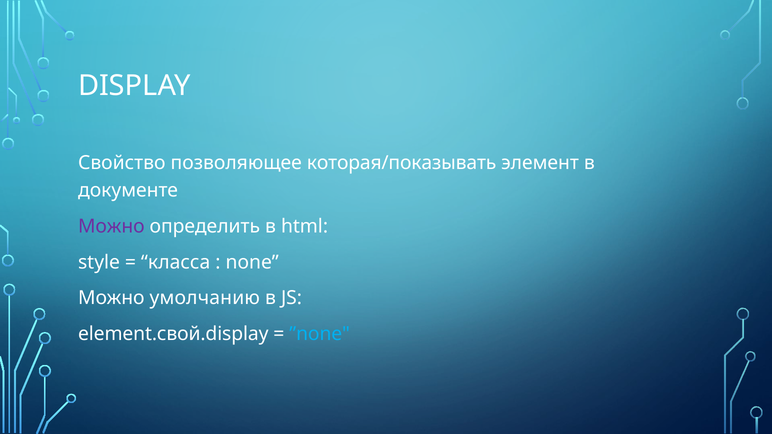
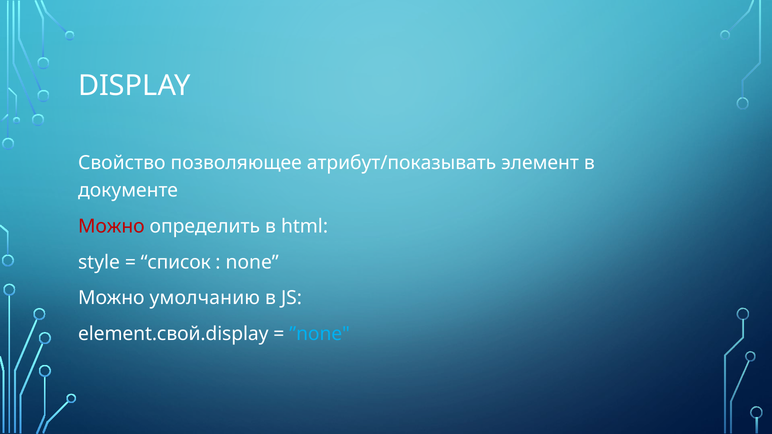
которая/показывать: которая/показывать -> атрибут/показывать (402, 163)
Можно colour: purple -> red (111, 227)
класса: класса -> список (176, 262)
